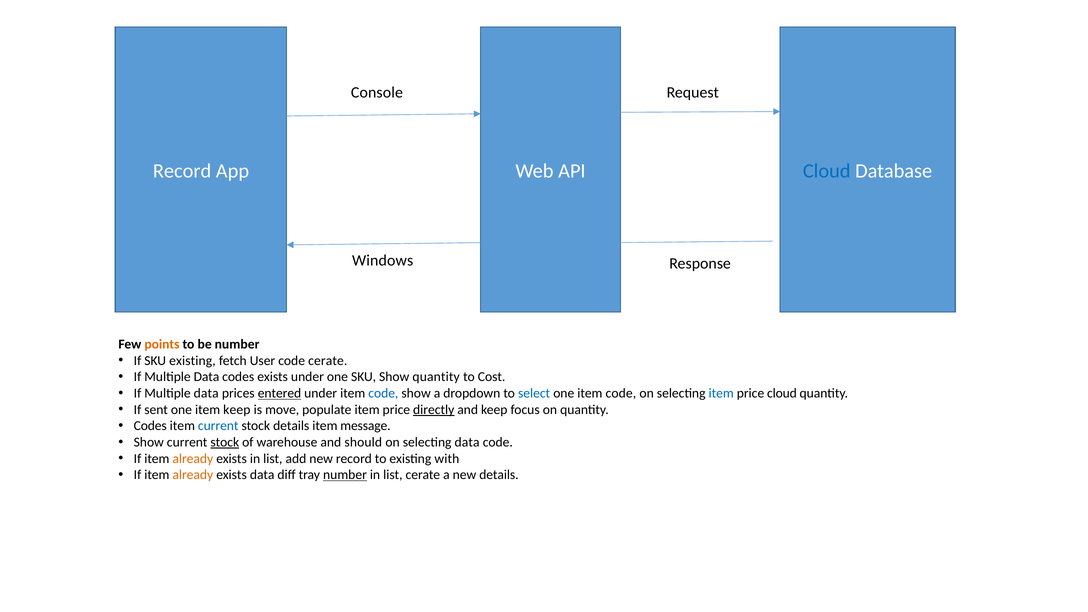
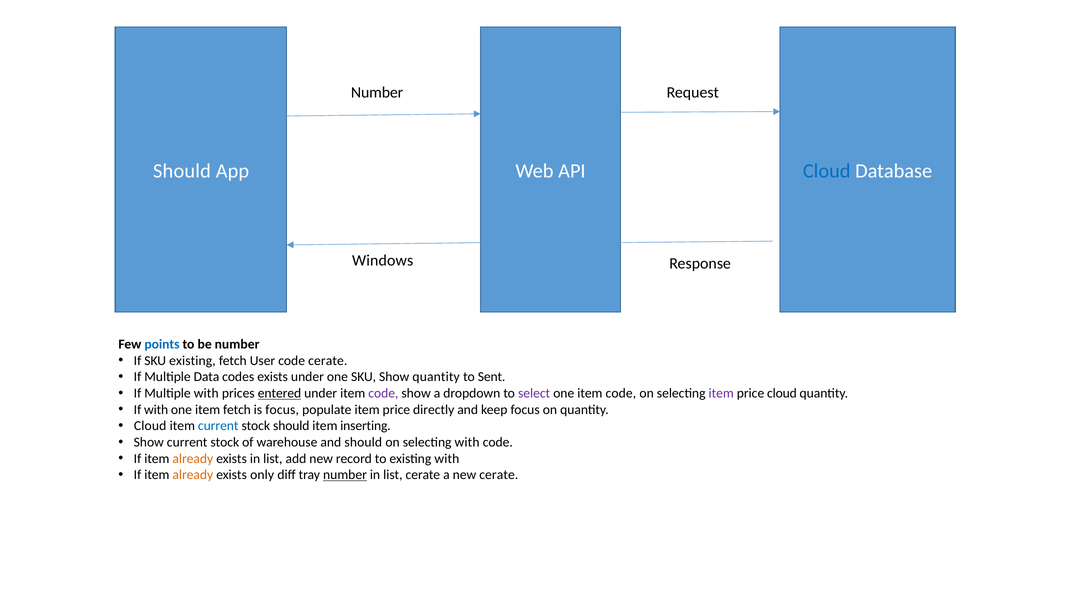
Console: Console -> Number (377, 92)
Record: Record -> Should (182, 171)
points colour: orange -> blue (162, 344)
Cost: Cost -> Sent (492, 377)
data: data -> with (206, 393)
code colour: blue -> purple (383, 393)
select colour: blue -> purple (534, 393)
item colour: blue -> purple (721, 393)
If sent: sent -> with (156, 410)
item keep: keep -> fetch (237, 410)
is move: move -> focus (282, 410)
directly underline: present -> none (434, 410)
Codes: Codes -> Cloud (150, 426)
stock details: details -> should (291, 426)
message: message -> inserting (365, 426)
stock underline: present -> none (225, 442)
selecting data: data -> with (467, 442)
exists data: data -> only (262, 475)
new details: details -> cerate (499, 475)
